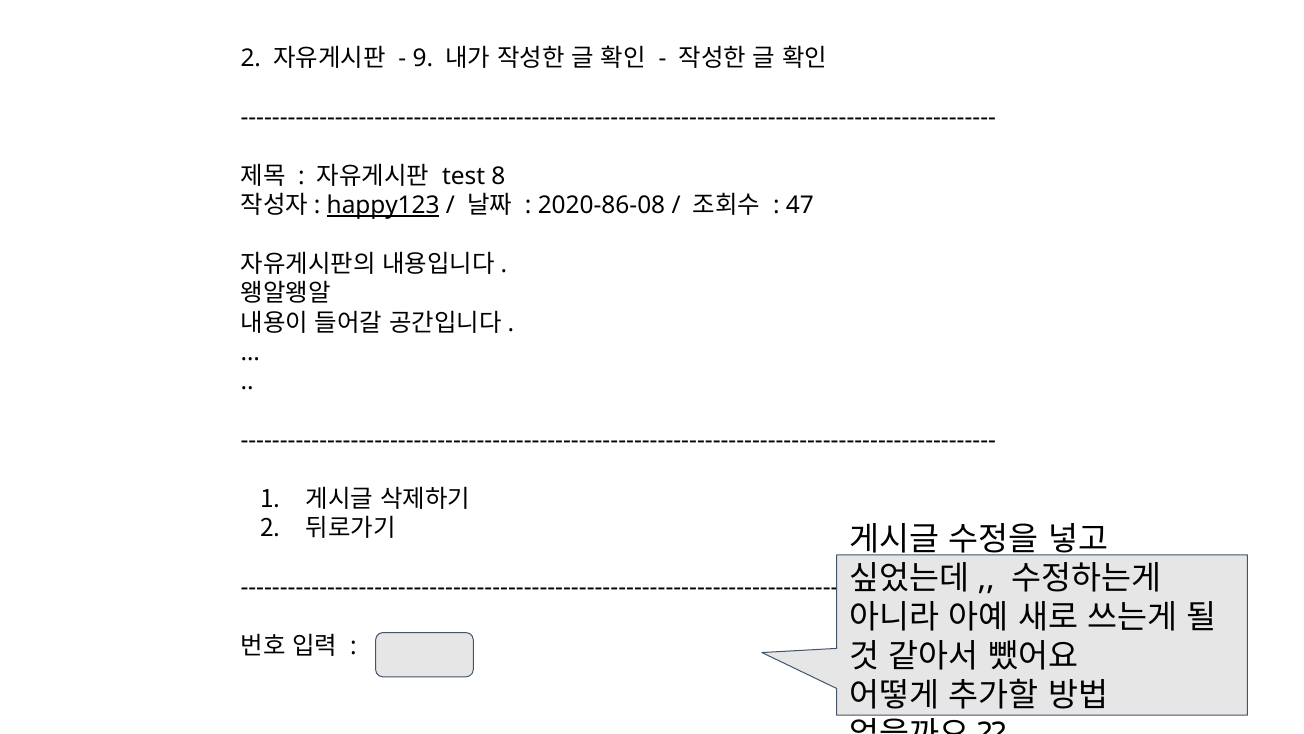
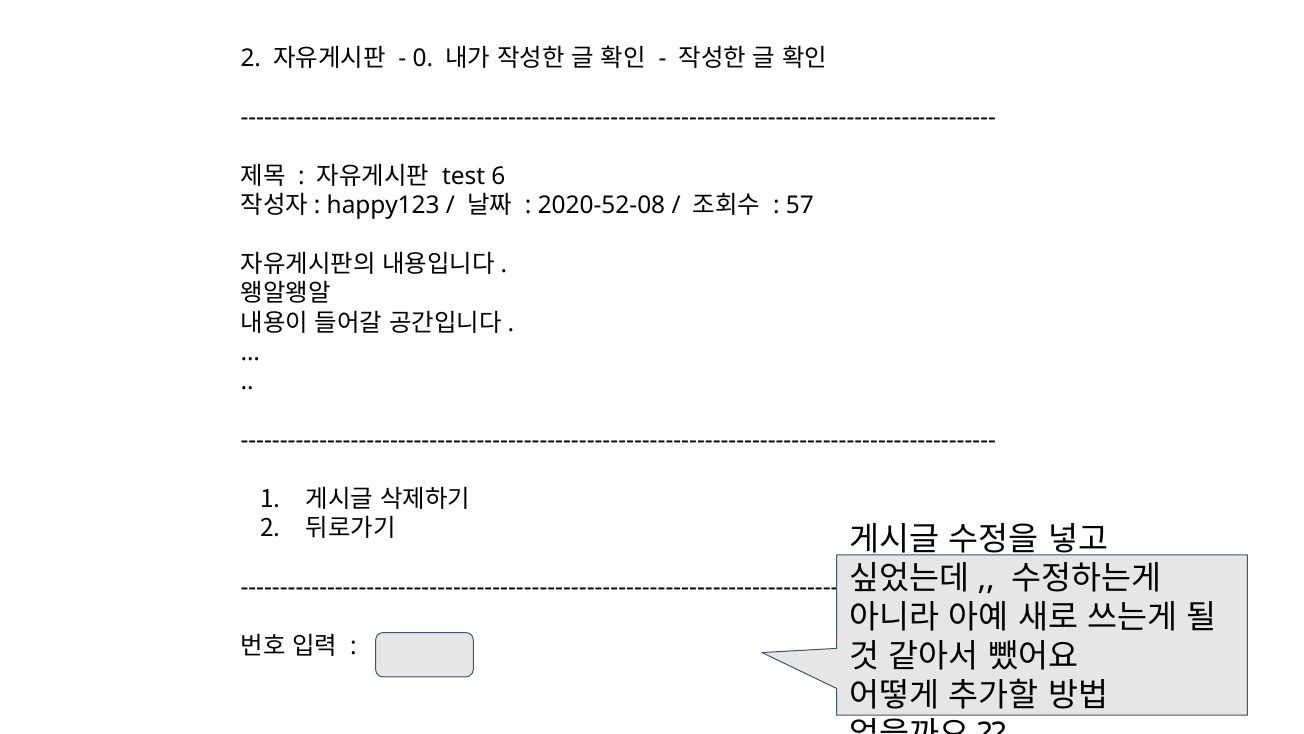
9: 9 -> 0 (423, 59)
8: 8 -> 6 (498, 176)
happy123 underline: present -> none (383, 205)
2020-86-08: 2020-86-08 -> 2020-52-08 (602, 205)
47: 47 -> 57 (800, 205)
